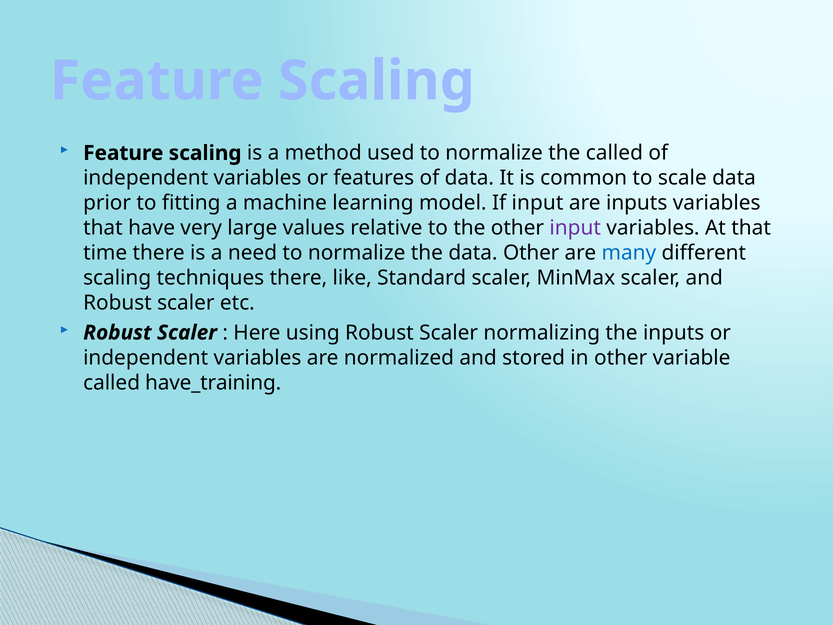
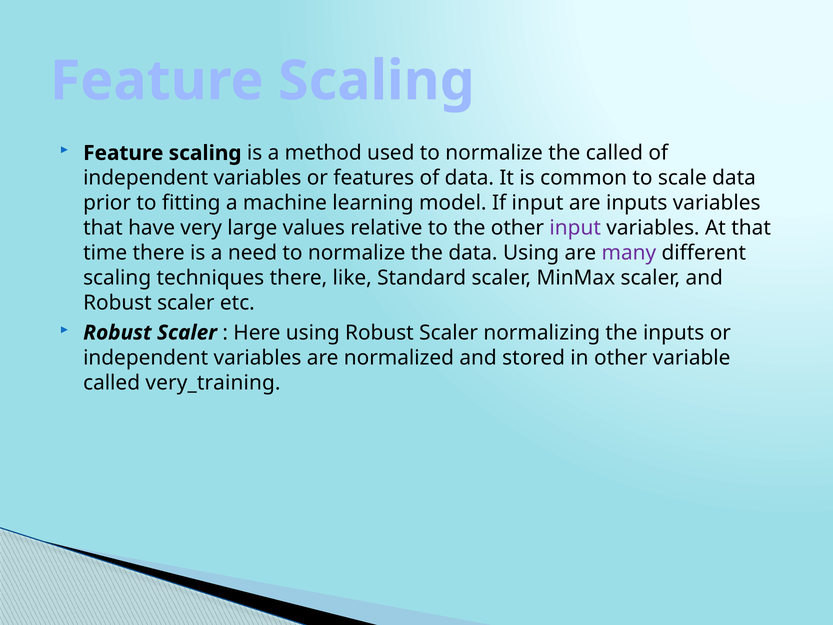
data Other: Other -> Using (531, 253)
many colour: blue -> purple (629, 253)
have_training: have_training -> very_training (213, 383)
